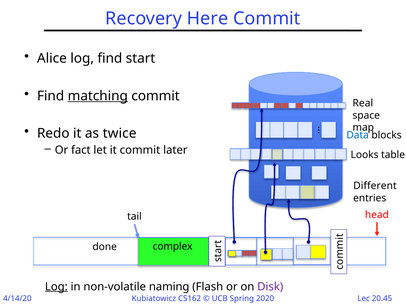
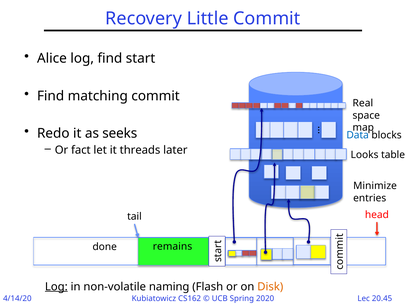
Here: Here -> Little (208, 18)
matching underline: present -> none (98, 96)
twice: twice -> seeks (120, 133)
it commit: commit -> threads (140, 150)
Different: Different -> Minimize (375, 186)
complex: complex -> remains (172, 246)
Disk colour: purple -> orange (270, 286)
